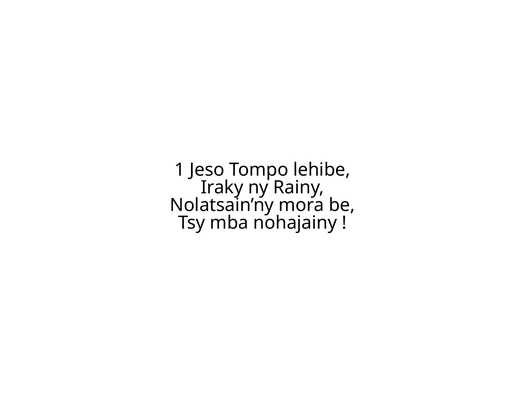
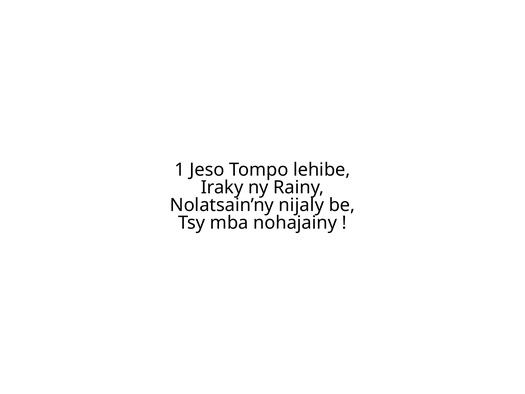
mora: mora -> nijaly (301, 205)
